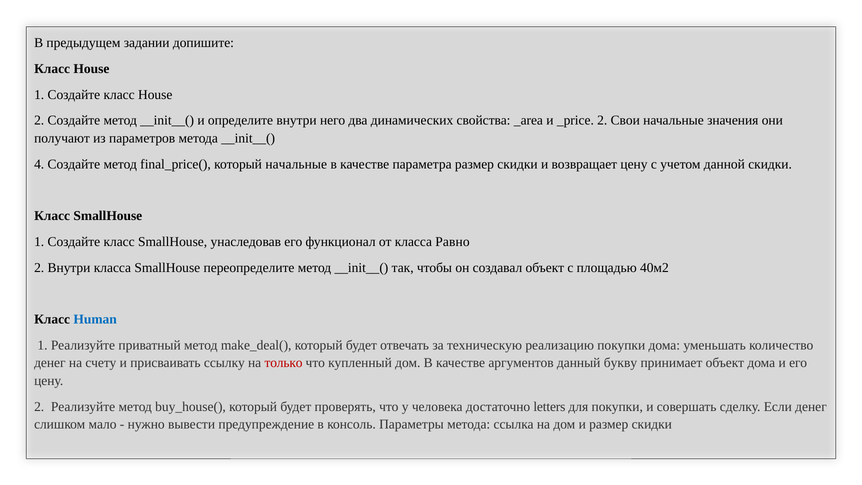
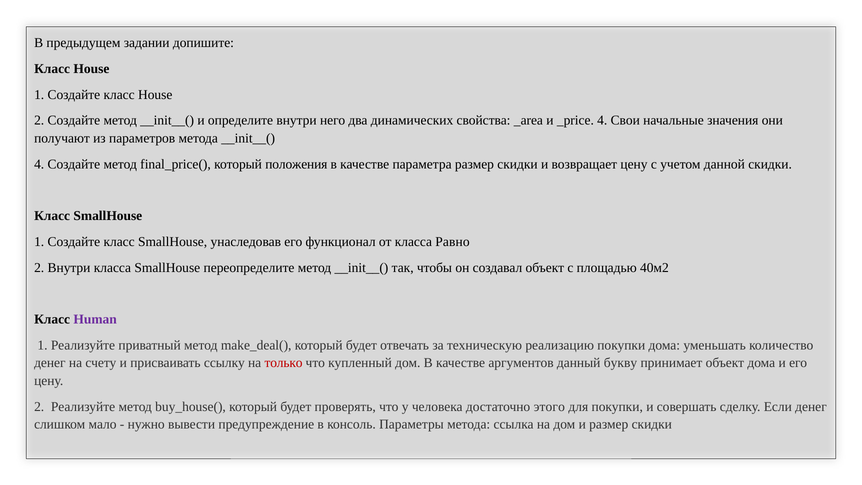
_price 2: 2 -> 4 (602, 120)
который начальные: начальные -> положения (296, 164)
Human colour: blue -> purple (95, 319)
letters: letters -> этого (549, 406)
